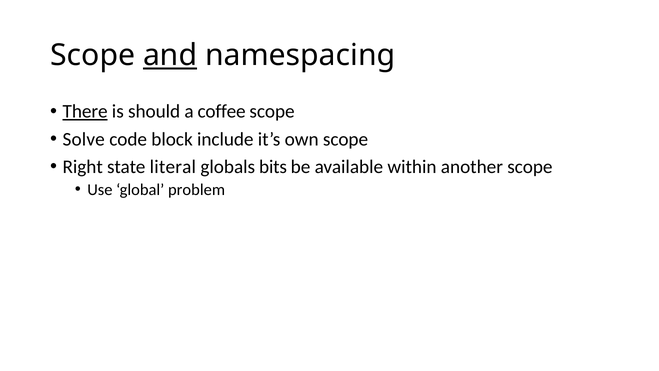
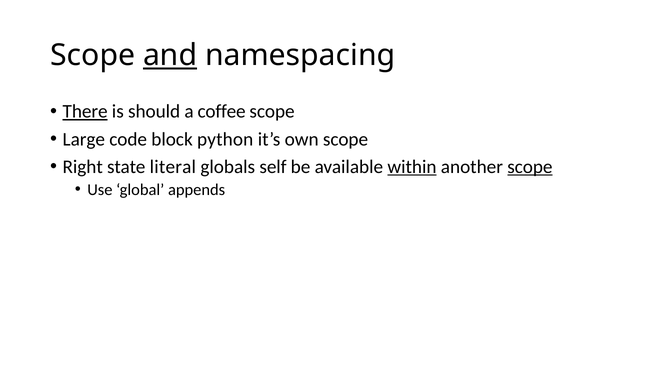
Solve: Solve -> Large (84, 139)
include: include -> python (225, 139)
bits: bits -> self (273, 167)
within underline: none -> present (412, 167)
scope underline: none -> present (530, 167)
problem: problem -> appends (197, 189)
